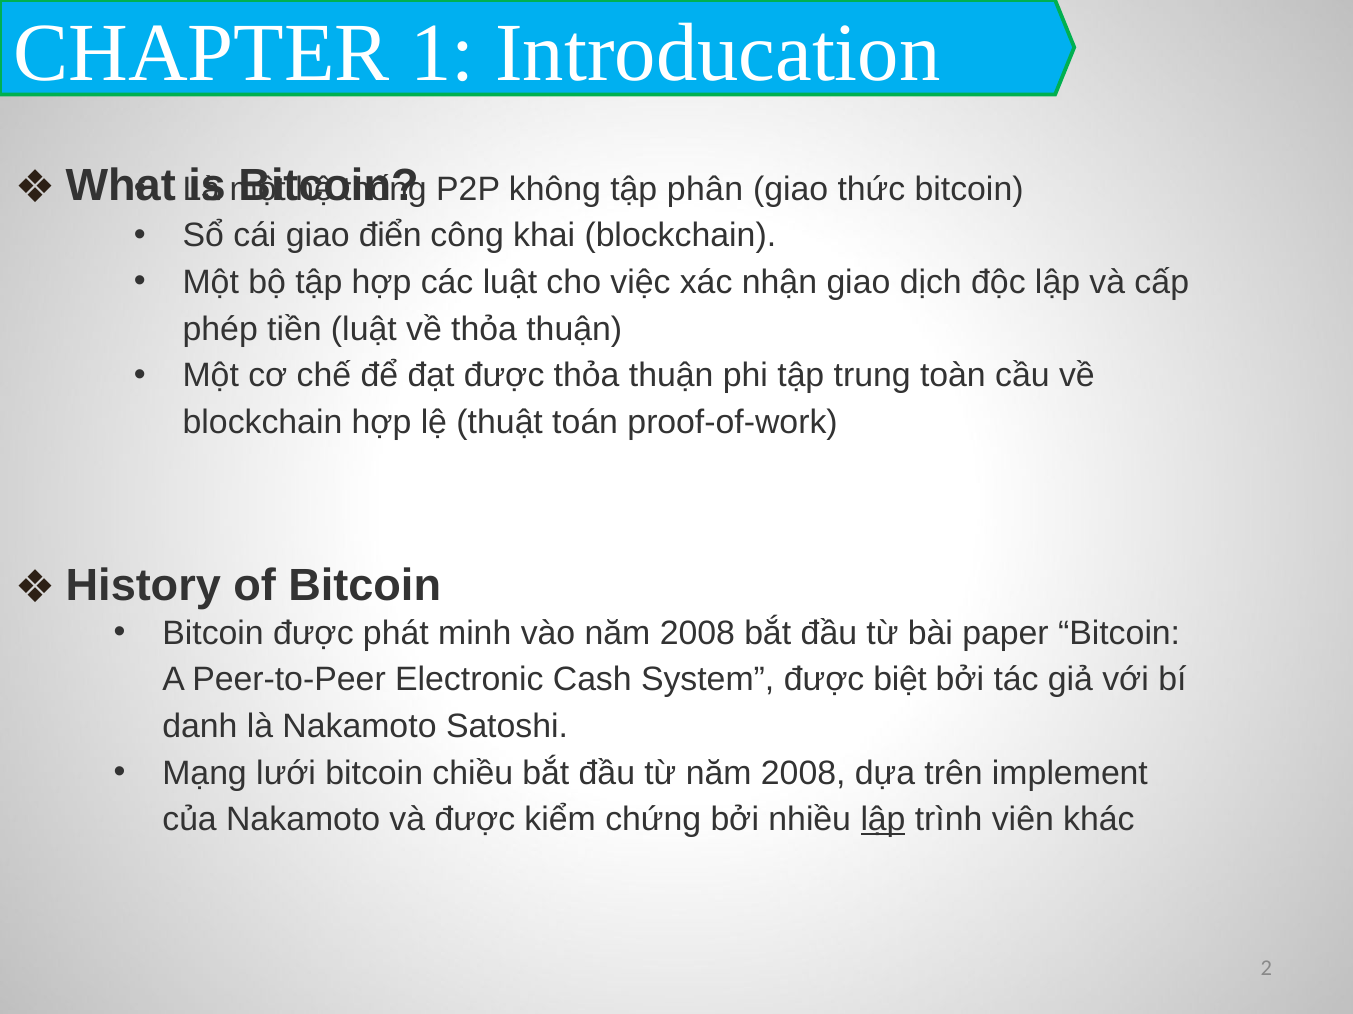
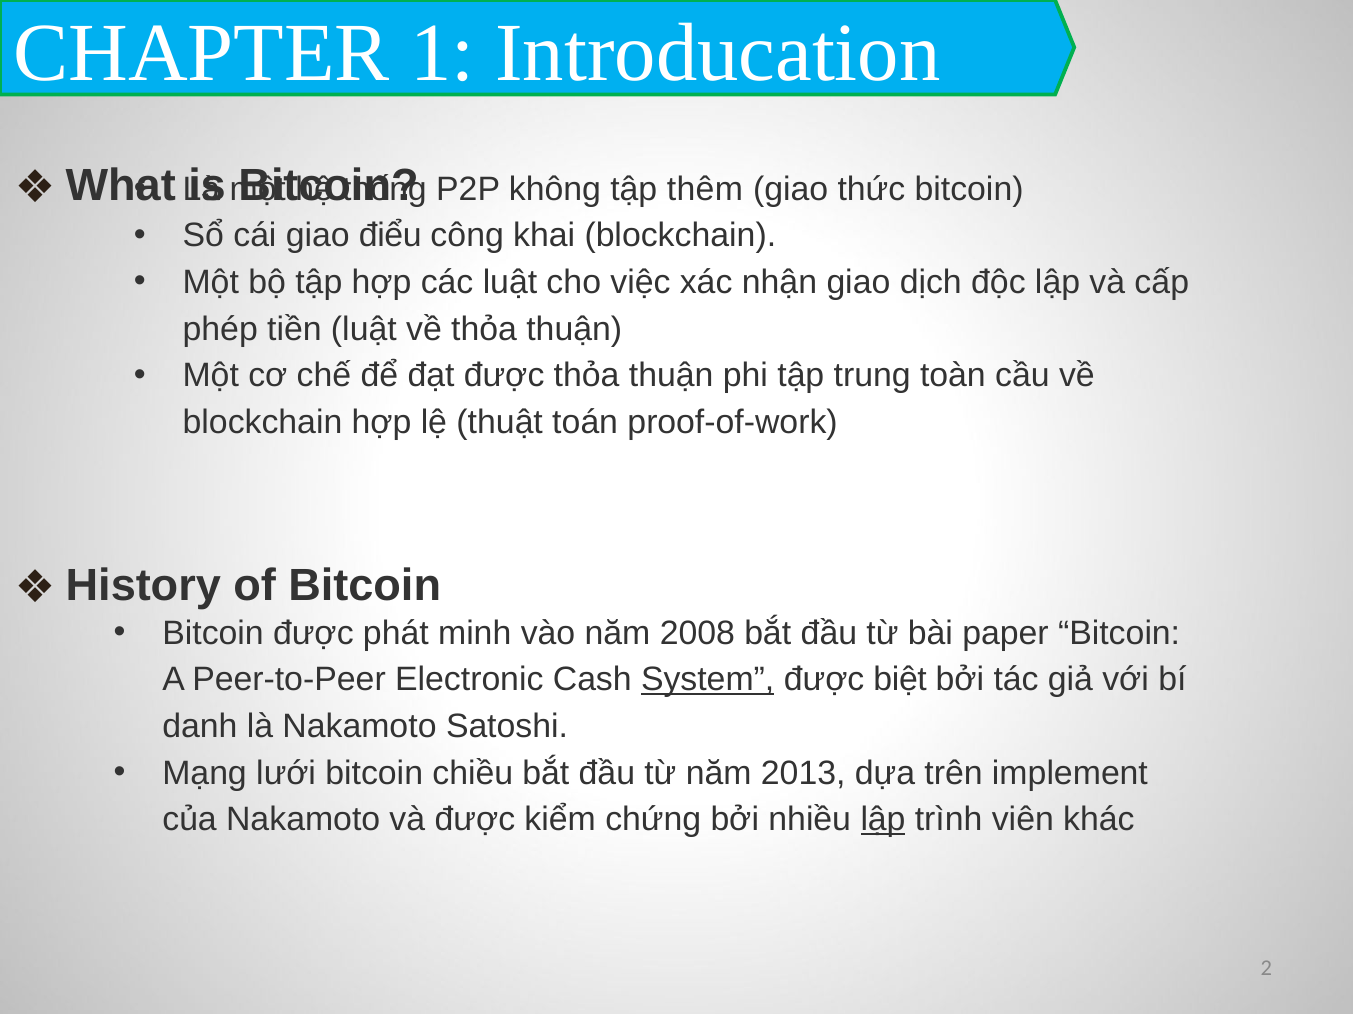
phân: phân -> thêm (705, 189)
điển: điển -> điểu (390, 236)
System underline: none -> present (708, 680)
từ năm 2008: 2008 -> 2013 (803, 774)
